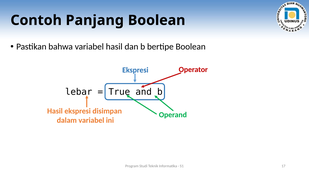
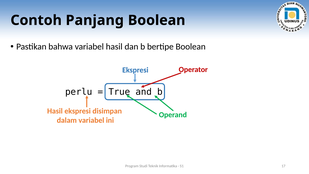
lebar: lebar -> perlu (79, 92)
